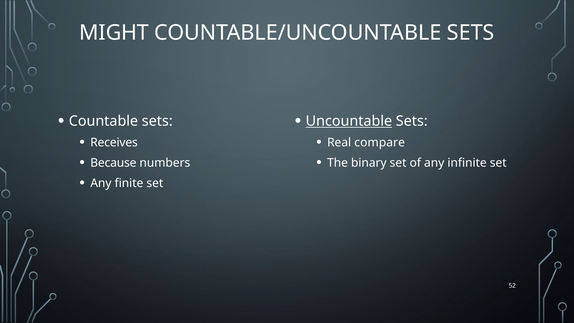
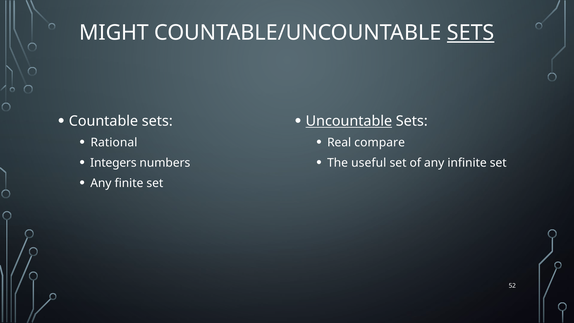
SETS underline: none -> present (471, 33)
Receives: Receives -> Rational (114, 143)
Because: Because -> Integers (113, 163)
binary: binary -> useful (369, 163)
